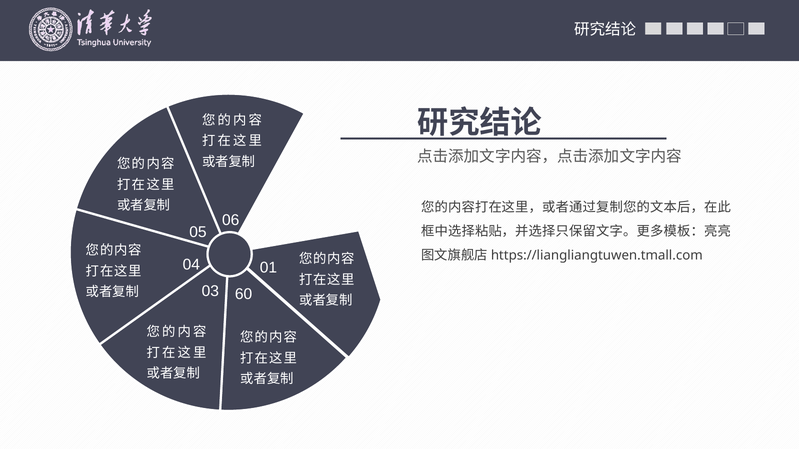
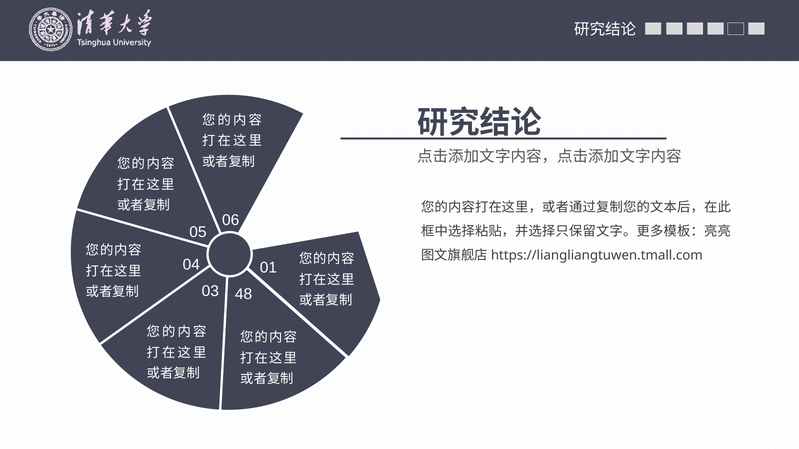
60: 60 -> 48 (244, 294)
